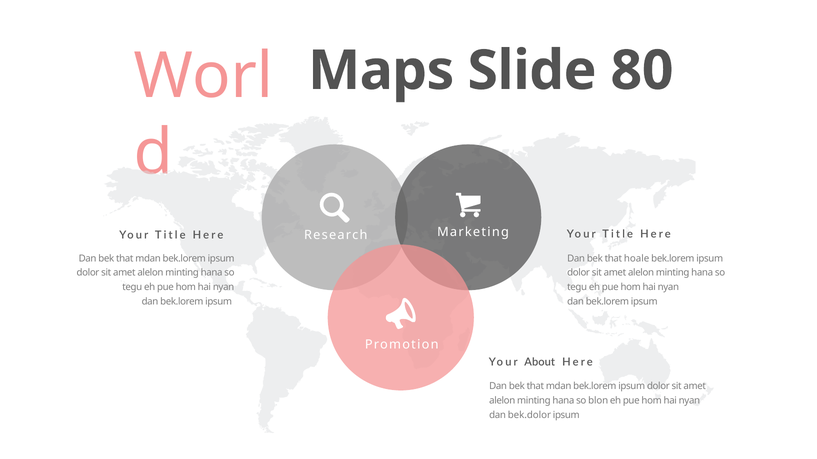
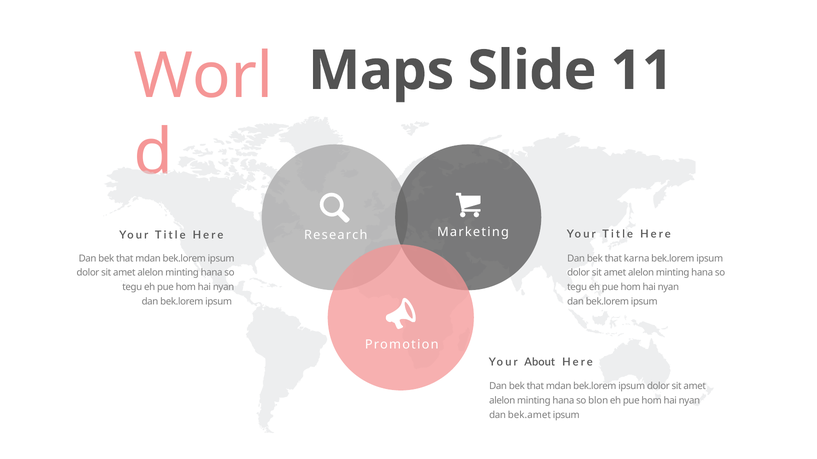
80: 80 -> 11 (642, 71)
hoale: hoale -> karna (637, 259)
bek.dolor: bek.dolor -> bek.amet (529, 416)
